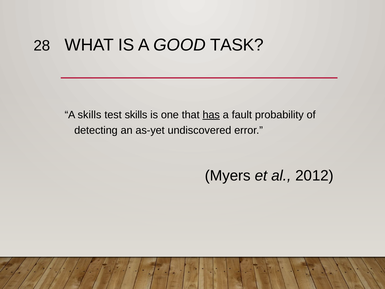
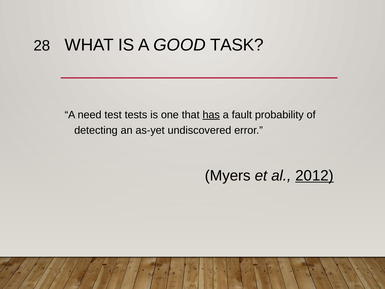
A skills: skills -> need (90, 115)
test skills: skills -> tests (136, 115)
2012 underline: none -> present (315, 176)
